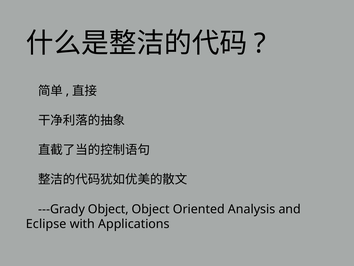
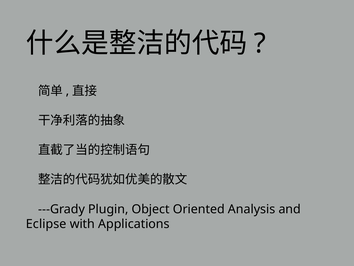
---Grady Object: Object -> Plugin (108, 209)
